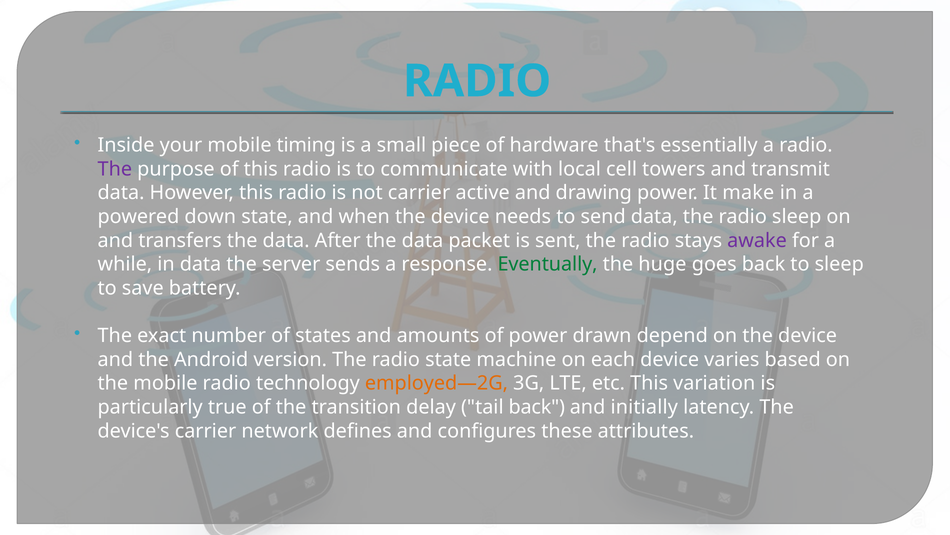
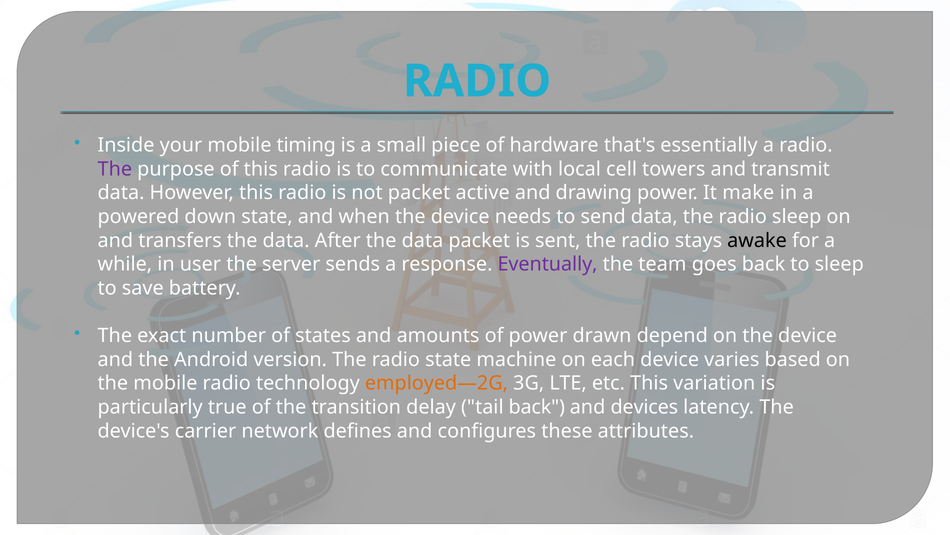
not carrier: carrier -> packet (419, 193)
awake colour: purple -> black (757, 240)
in data: data -> user (200, 264)
Eventually colour: green -> purple (548, 264)
huge: huge -> team (662, 264)
initially: initially -> devices (644, 407)
